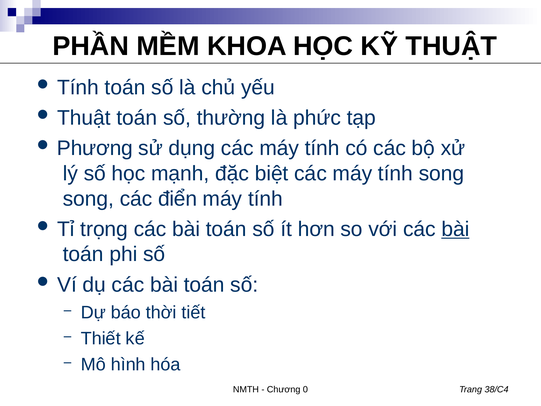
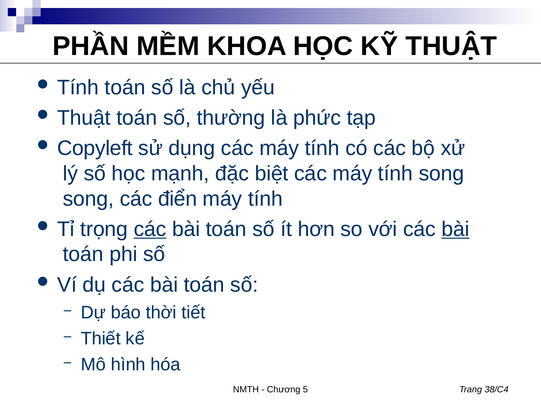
Phương: Phương -> Copyleft (95, 148)
các underline: none -> present (150, 229)
0: 0 -> 5 (305, 389)
